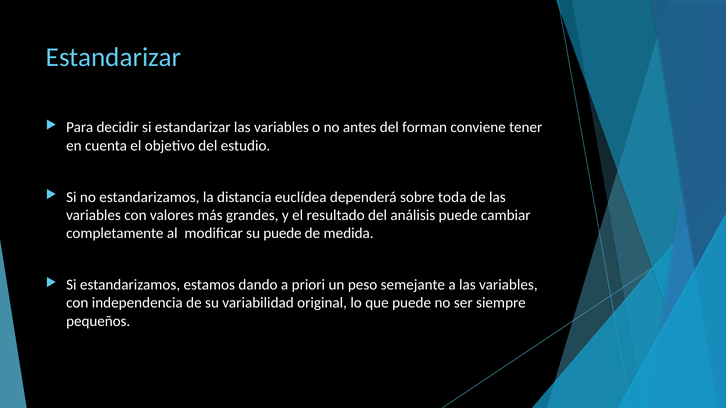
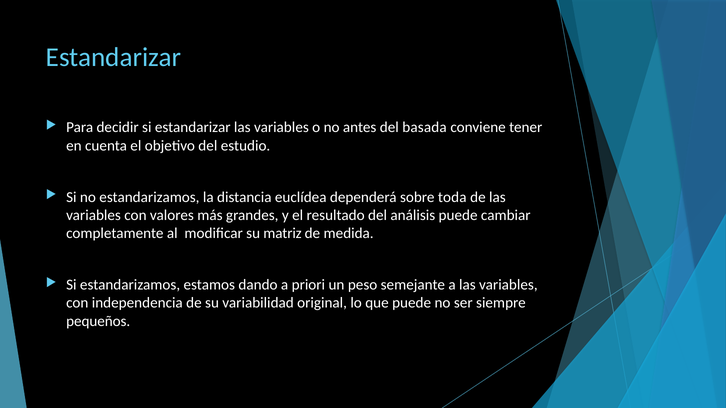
forman: forman -> basada (424, 128)
su puede: puede -> matriz (283, 234)
